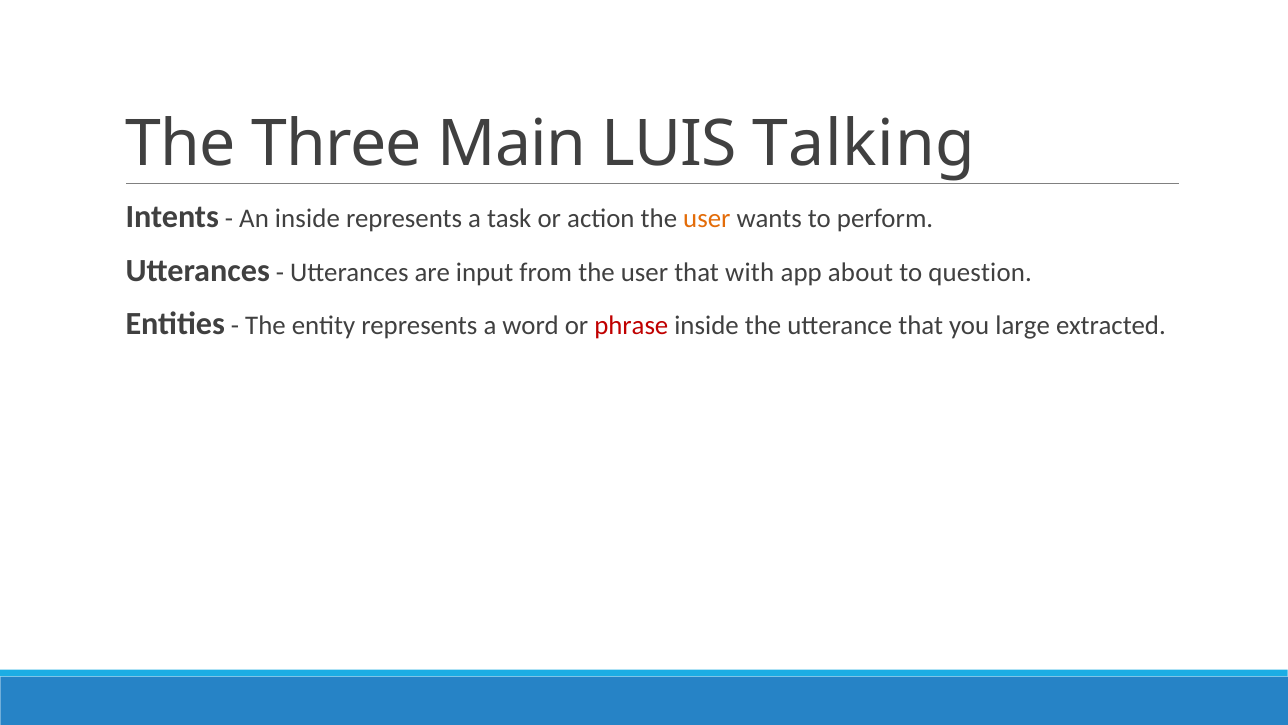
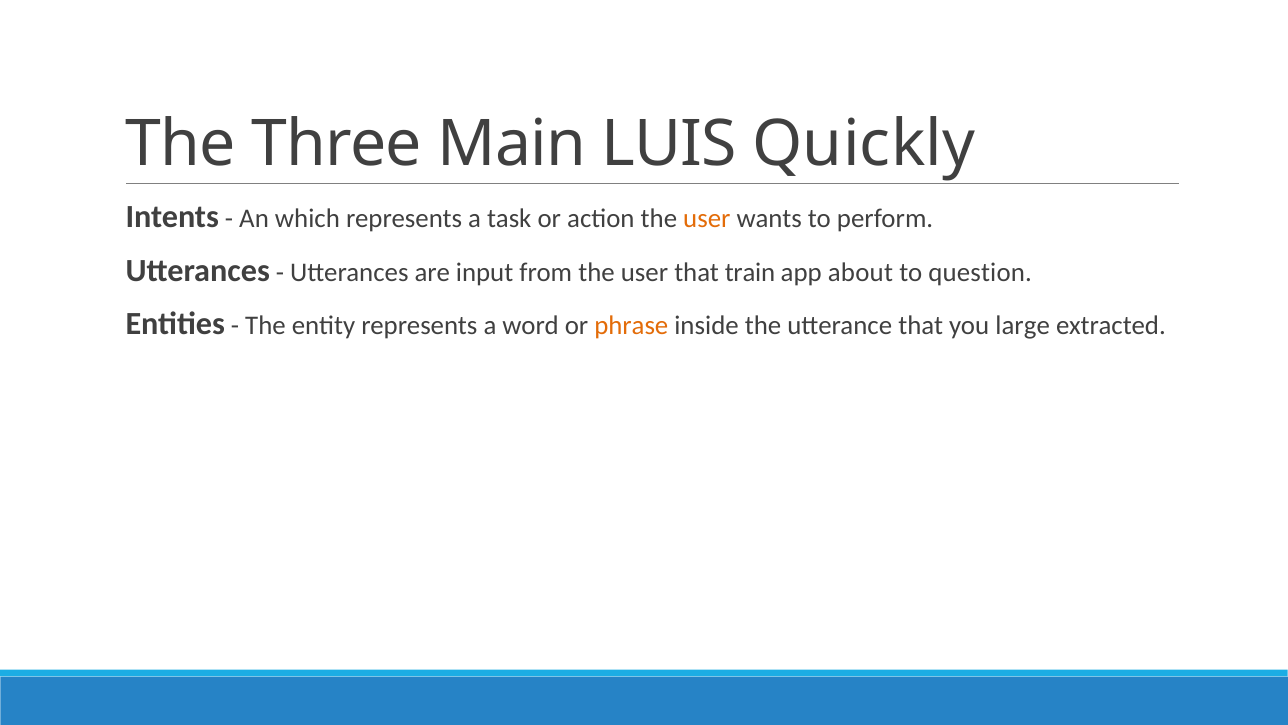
Talking: Talking -> Quickly (864, 144)
An inside: inside -> which (307, 219)
with: with -> train (750, 272)
phrase colour: red -> orange (631, 326)
